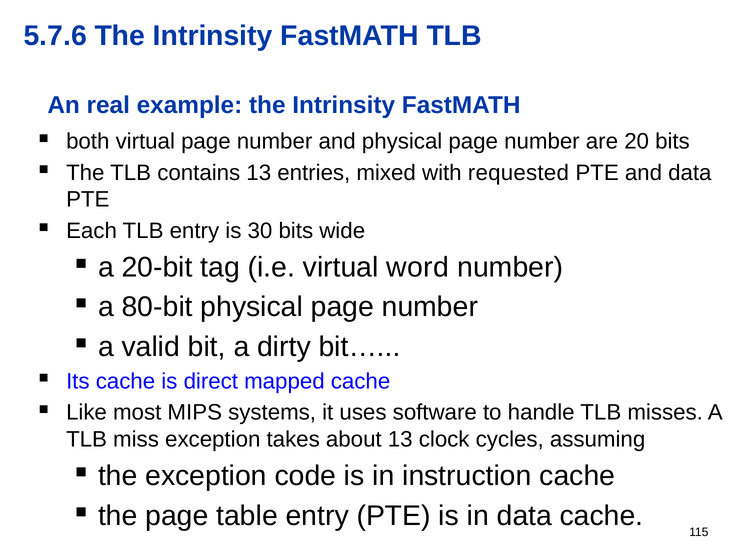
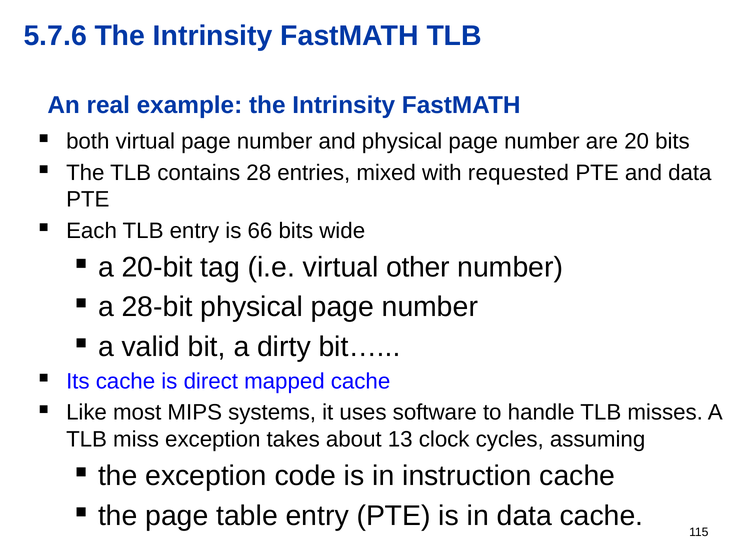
contains 13: 13 -> 28 (259, 173)
30: 30 -> 66 (260, 231)
word: word -> other (418, 267)
80-bit: 80-bit -> 28-bit (157, 307)
